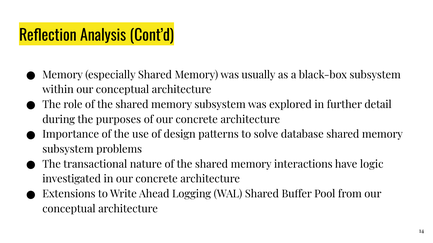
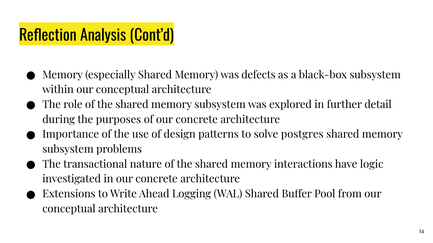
usually: usually -> defects (258, 75)
database: database -> postgres (302, 135)
